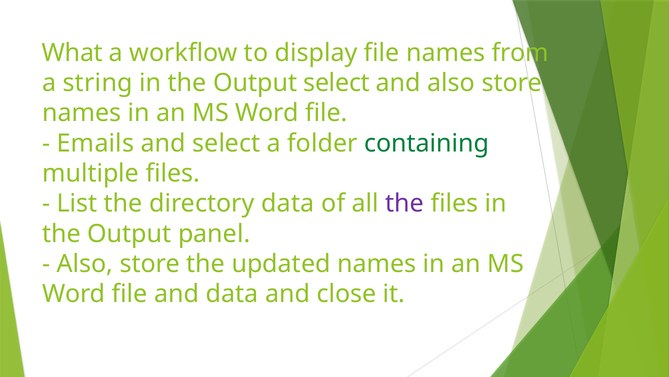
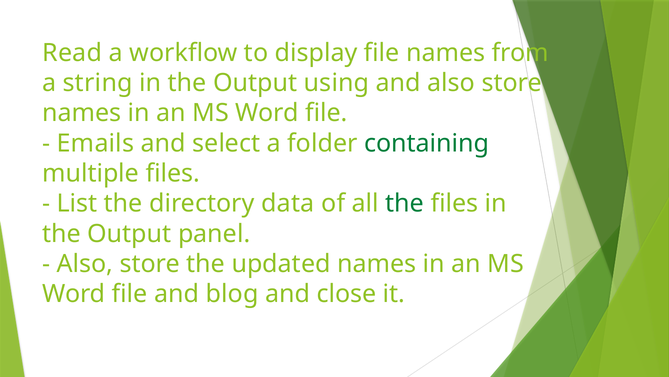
What: What -> Read (72, 53)
Output select: select -> using (336, 83)
the colour: purple -> green (405, 203)
and data: data -> blog (232, 294)
